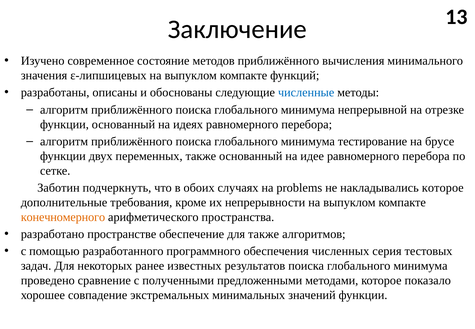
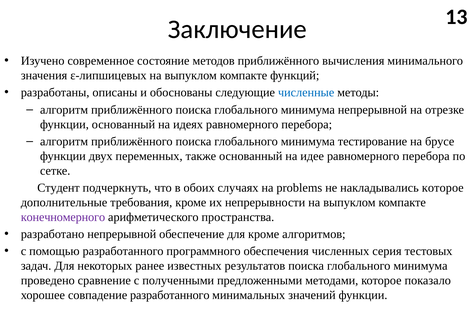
Заботин: Заботин -> Студент (59, 188)
конечномерного colour: orange -> purple (63, 217)
разработано пространстве: пространстве -> непрерывной (122, 234)
для также: также -> кроме (264, 234)
совпадение экстремальных: экстремальных -> разработанного (170, 295)
